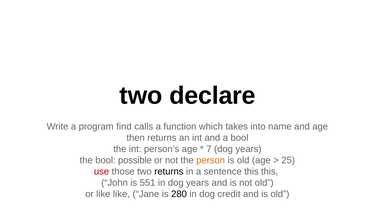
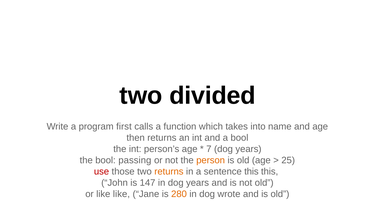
declare: declare -> divided (212, 95)
find: find -> first (124, 127)
possible: possible -> passing (135, 160)
returns colour: black -> orange (169, 172)
551: 551 -> 147 (148, 183)
280 colour: black -> orange (179, 194)
credit: credit -> wrote (229, 194)
